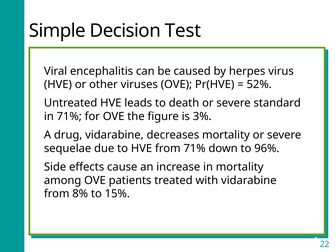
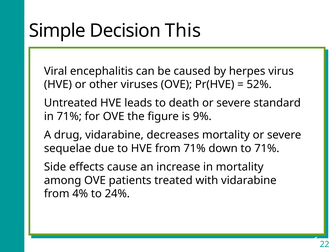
Test: Test -> This (183, 31)
3%: 3% -> 9% (202, 116)
to 96%: 96% -> 71% (267, 148)
8%: 8% -> 4% (80, 194)
15%: 15% -> 24% (117, 194)
